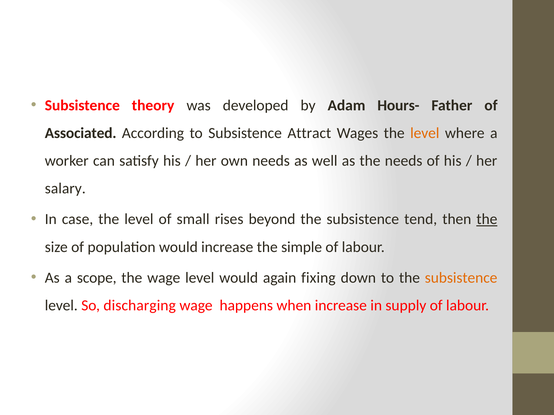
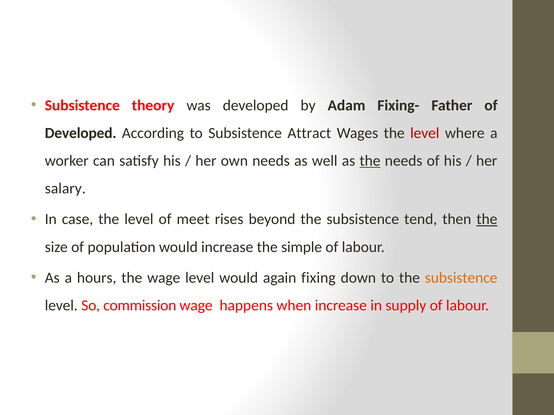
Hours-: Hours- -> Fixing- (398, 105)
Associated: Associated -> Developed (81, 133)
level colour: orange -> red (425, 133)
the underline: none -> present (370, 161)
small: small -> meet (193, 220)
scope: scope -> hours (97, 278)
discharging: discharging -> commission (140, 306)
